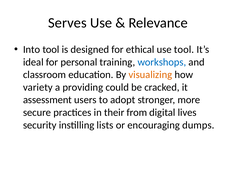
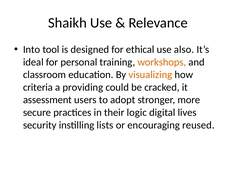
Serves: Serves -> Shaikh (67, 23)
use tool: tool -> also (184, 50)
workshops colour: blue -> orange (162, 62)
variety: variety -> criteria (38, 87)
from: from -> logic (137, 112)
dumps: dumps -> reused (198, 125)
